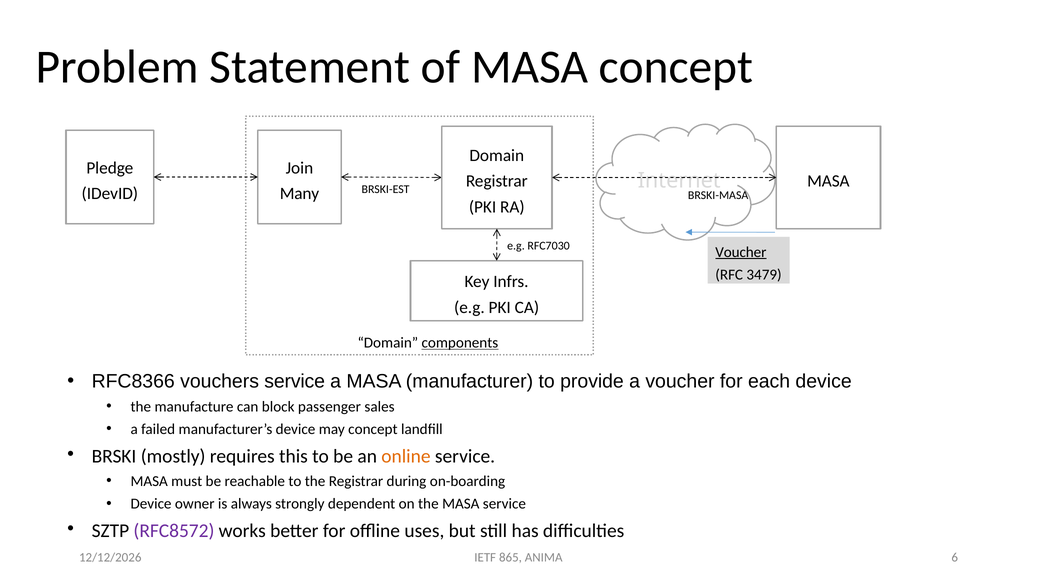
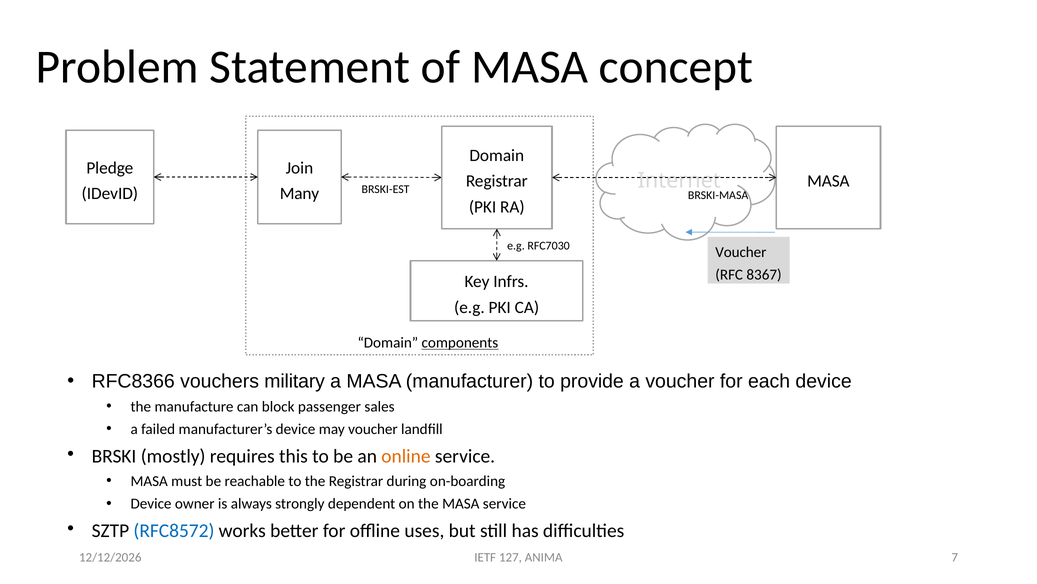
Voucher underline: present -> none (741, 252)
3479: 3479 -> 8367 (764, 275)
vouchers service: service -> military (295, 381)
may concept: concept -> voucher (373, 429)
RFC8572 colour: purple -> blue (174, 530)
865: 865 -> 127 (510, 557)
6: 6 -> 7 (955, 557)
